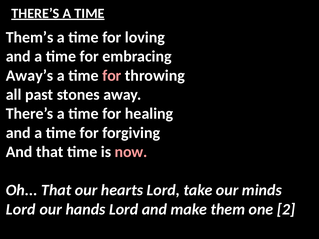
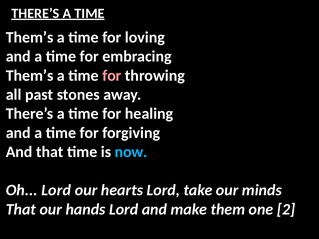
Away’s: Away’s -> Them’s (30, 76)
now colour: pink -> light blue (131, 152)
Oh That: That -> Lord (56, 190)
Lord: Lord -> That (21, 210)
